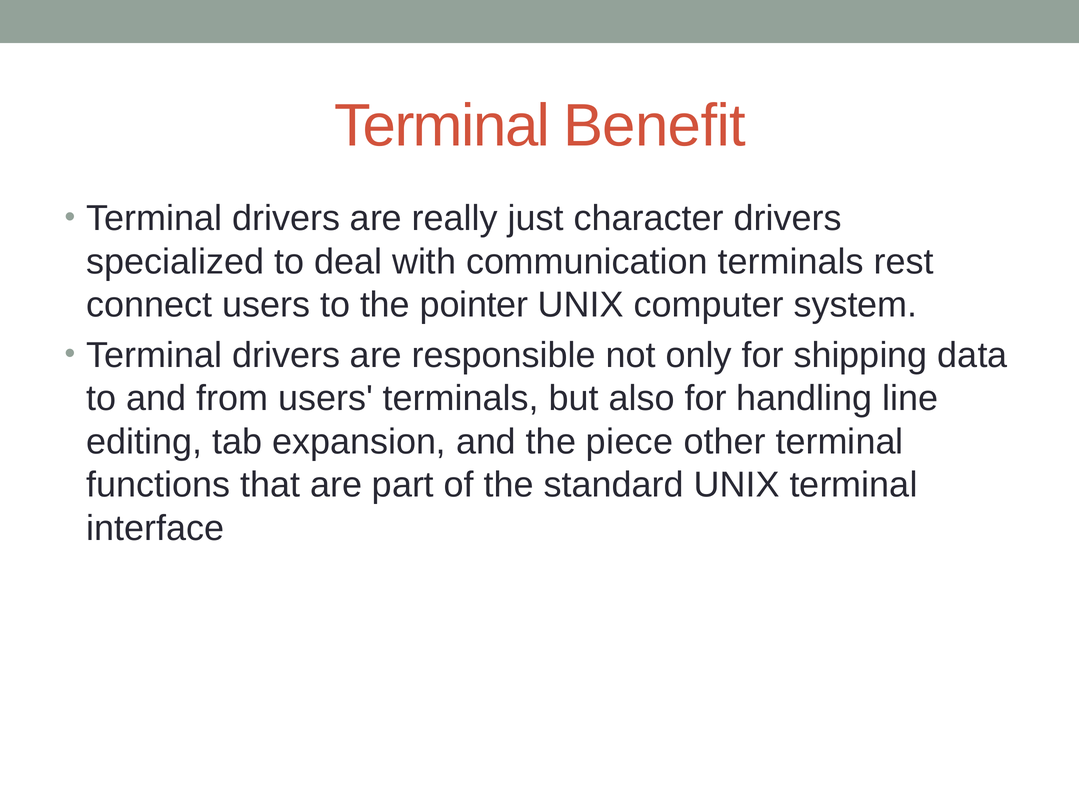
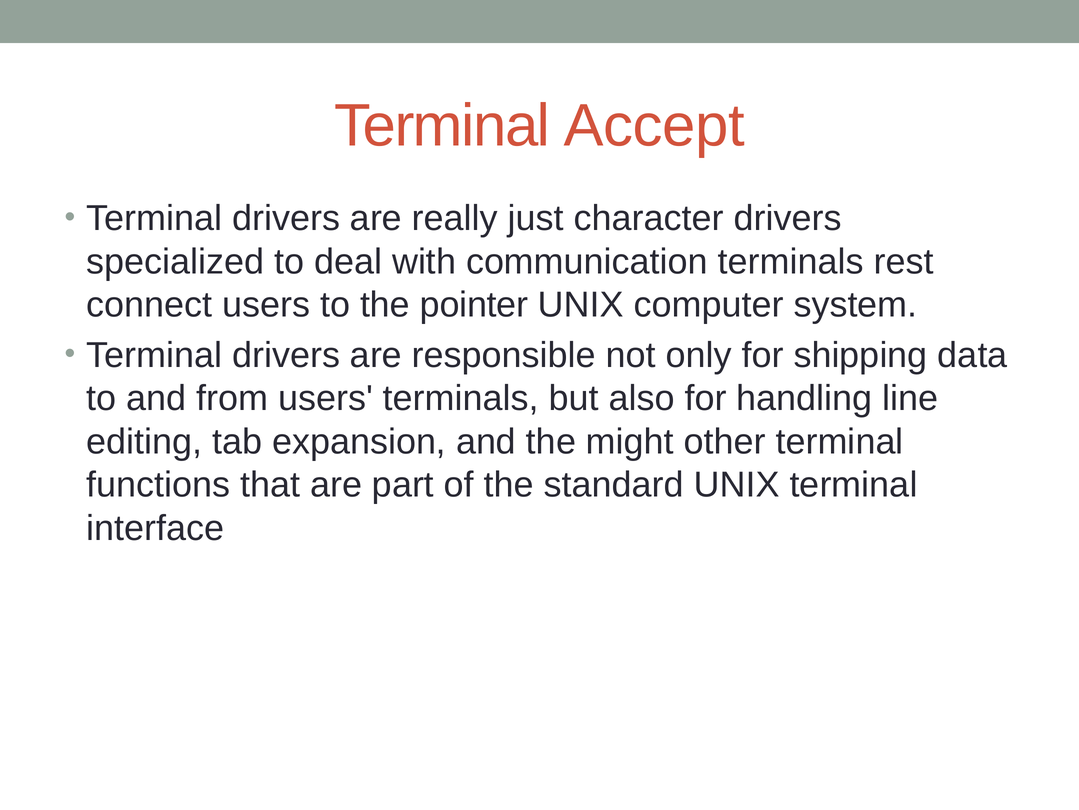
Benefit: Benefit -> Accept (654, 126)
piece: piece -> might (630, 441)
